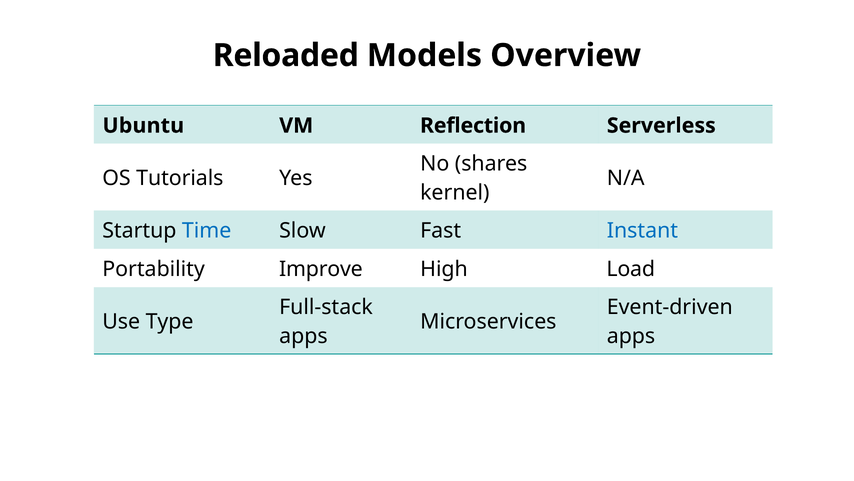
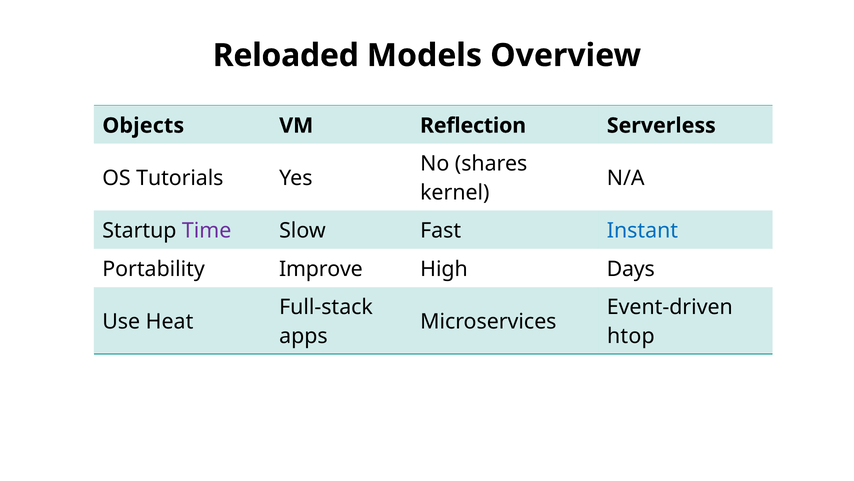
Ubuntu: Ubuntu -> Objects (143, 125)
Time colour: blue -> purple (207, 231)
Load: Load -> Days (631, 269)
Type: Type -> Heat (169, 321)
apps: apps -> htop (631, 336)
